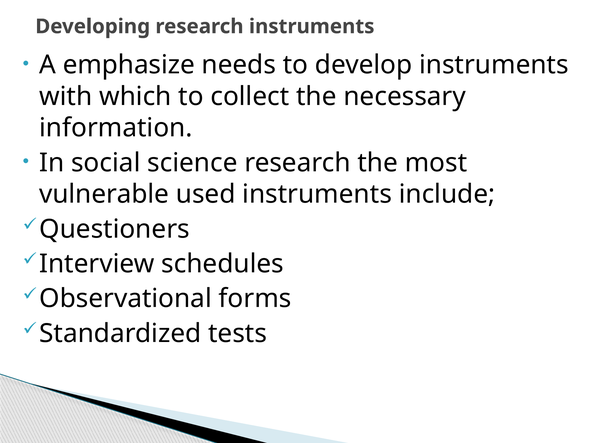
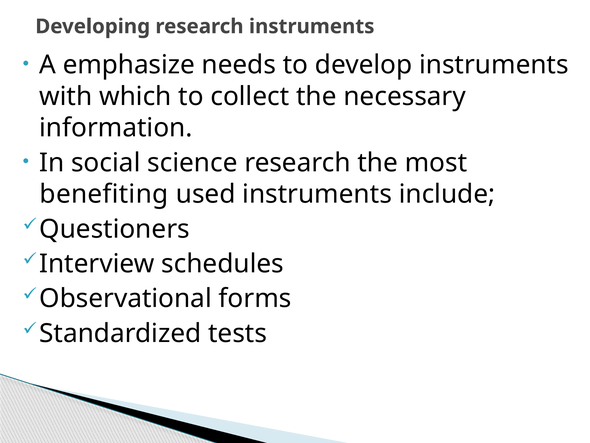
vulnerable: vulnerable -> benefiting (104, 194)
